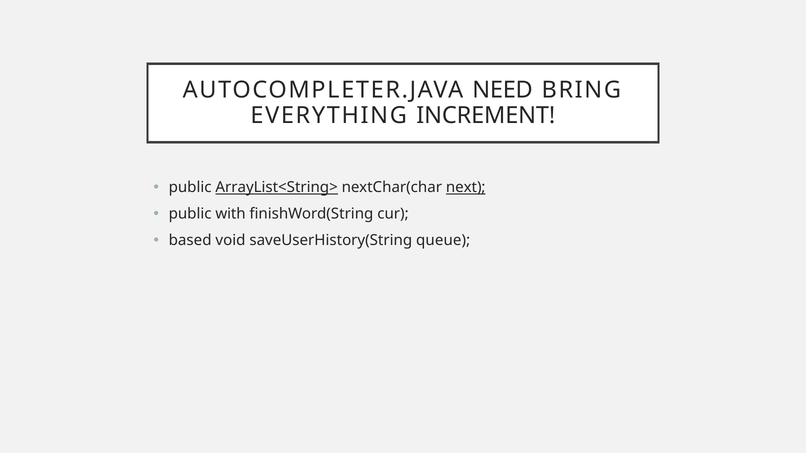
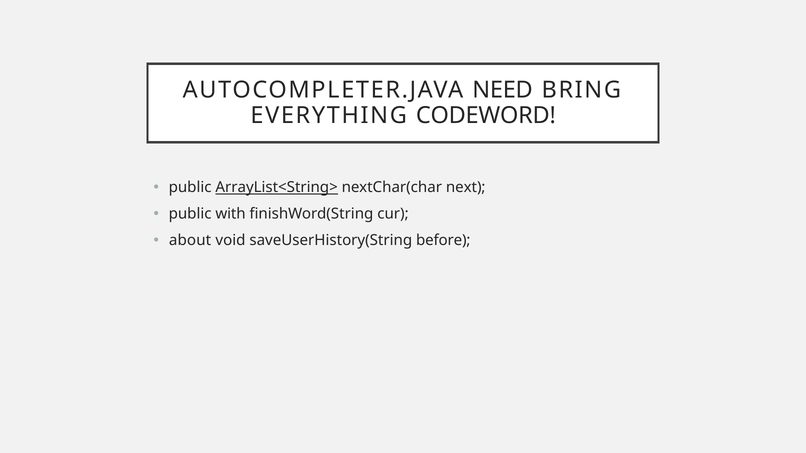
INCREMENT: INCREMENT -> CODEWORD (486, 116)
next underline: present -> none (466, 188)
based: based -> about (190, 241)
queue: queue -> before (443, 241)
